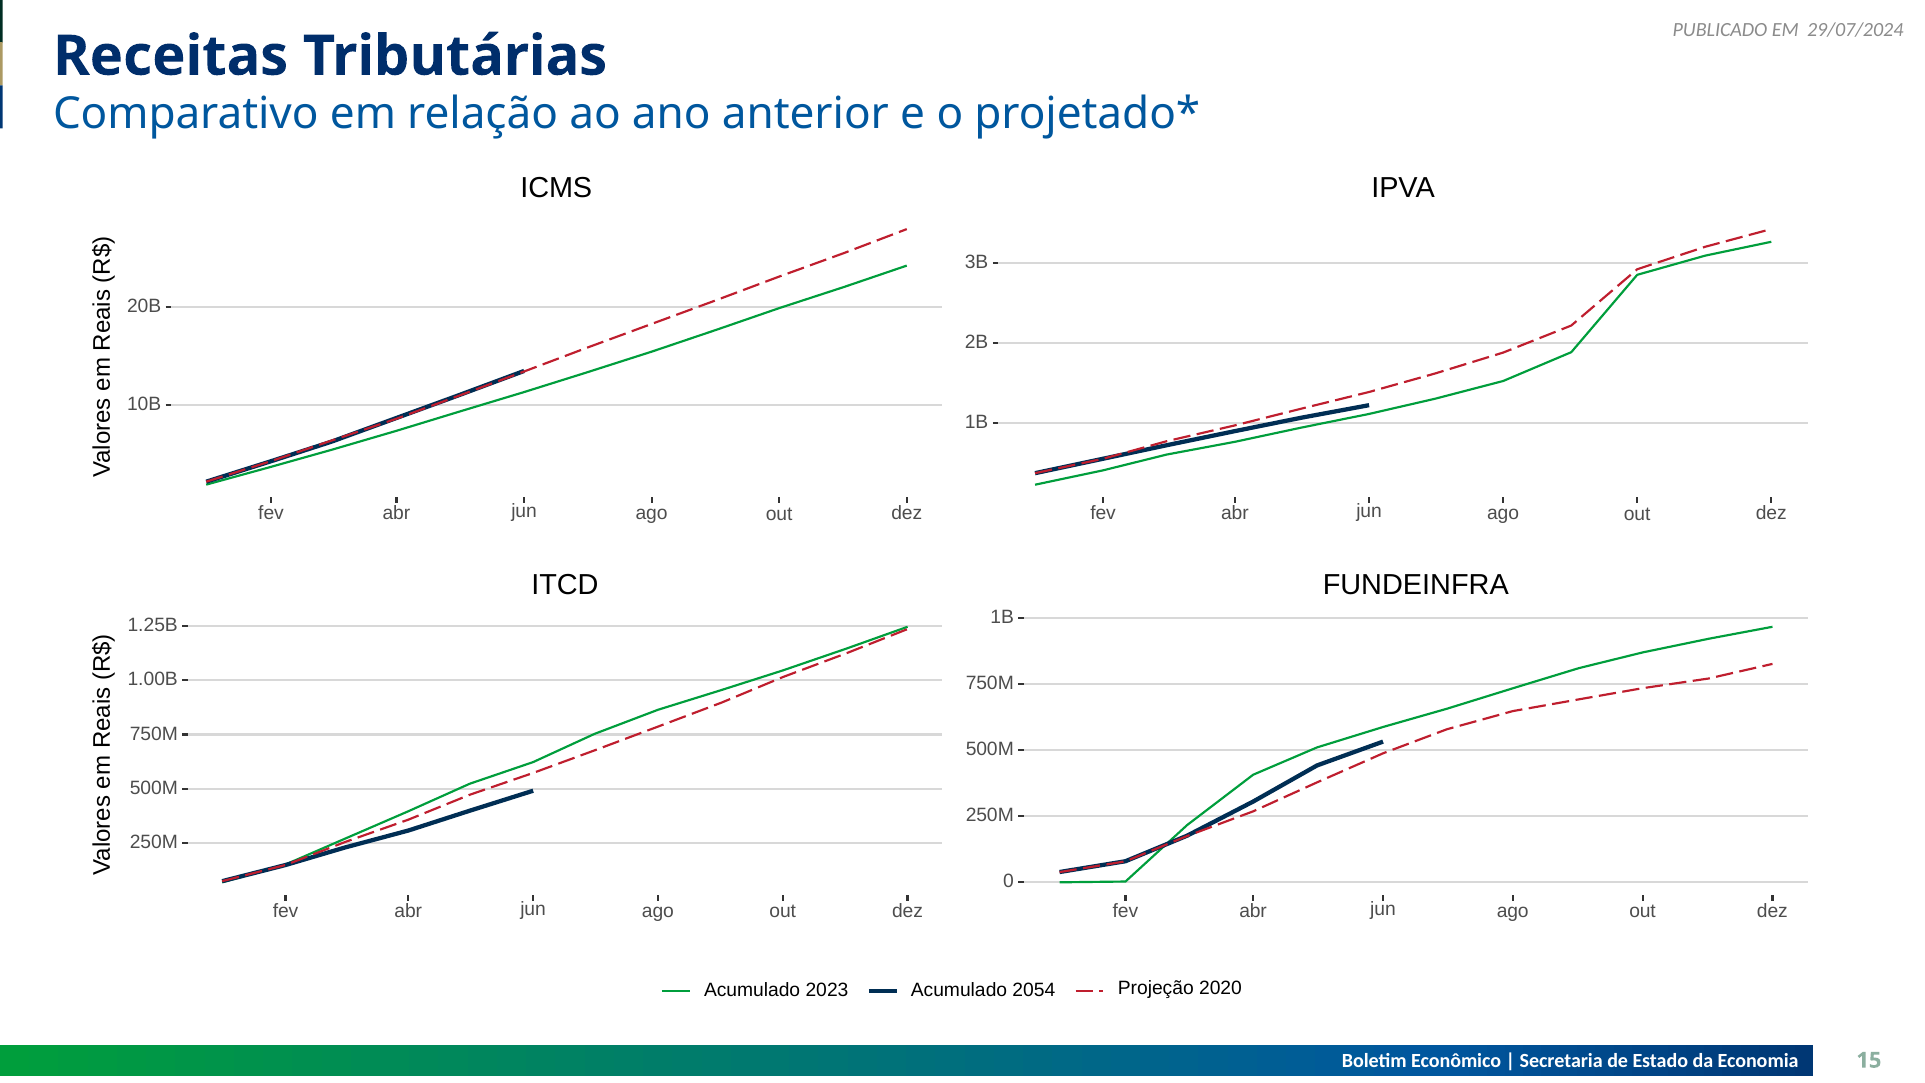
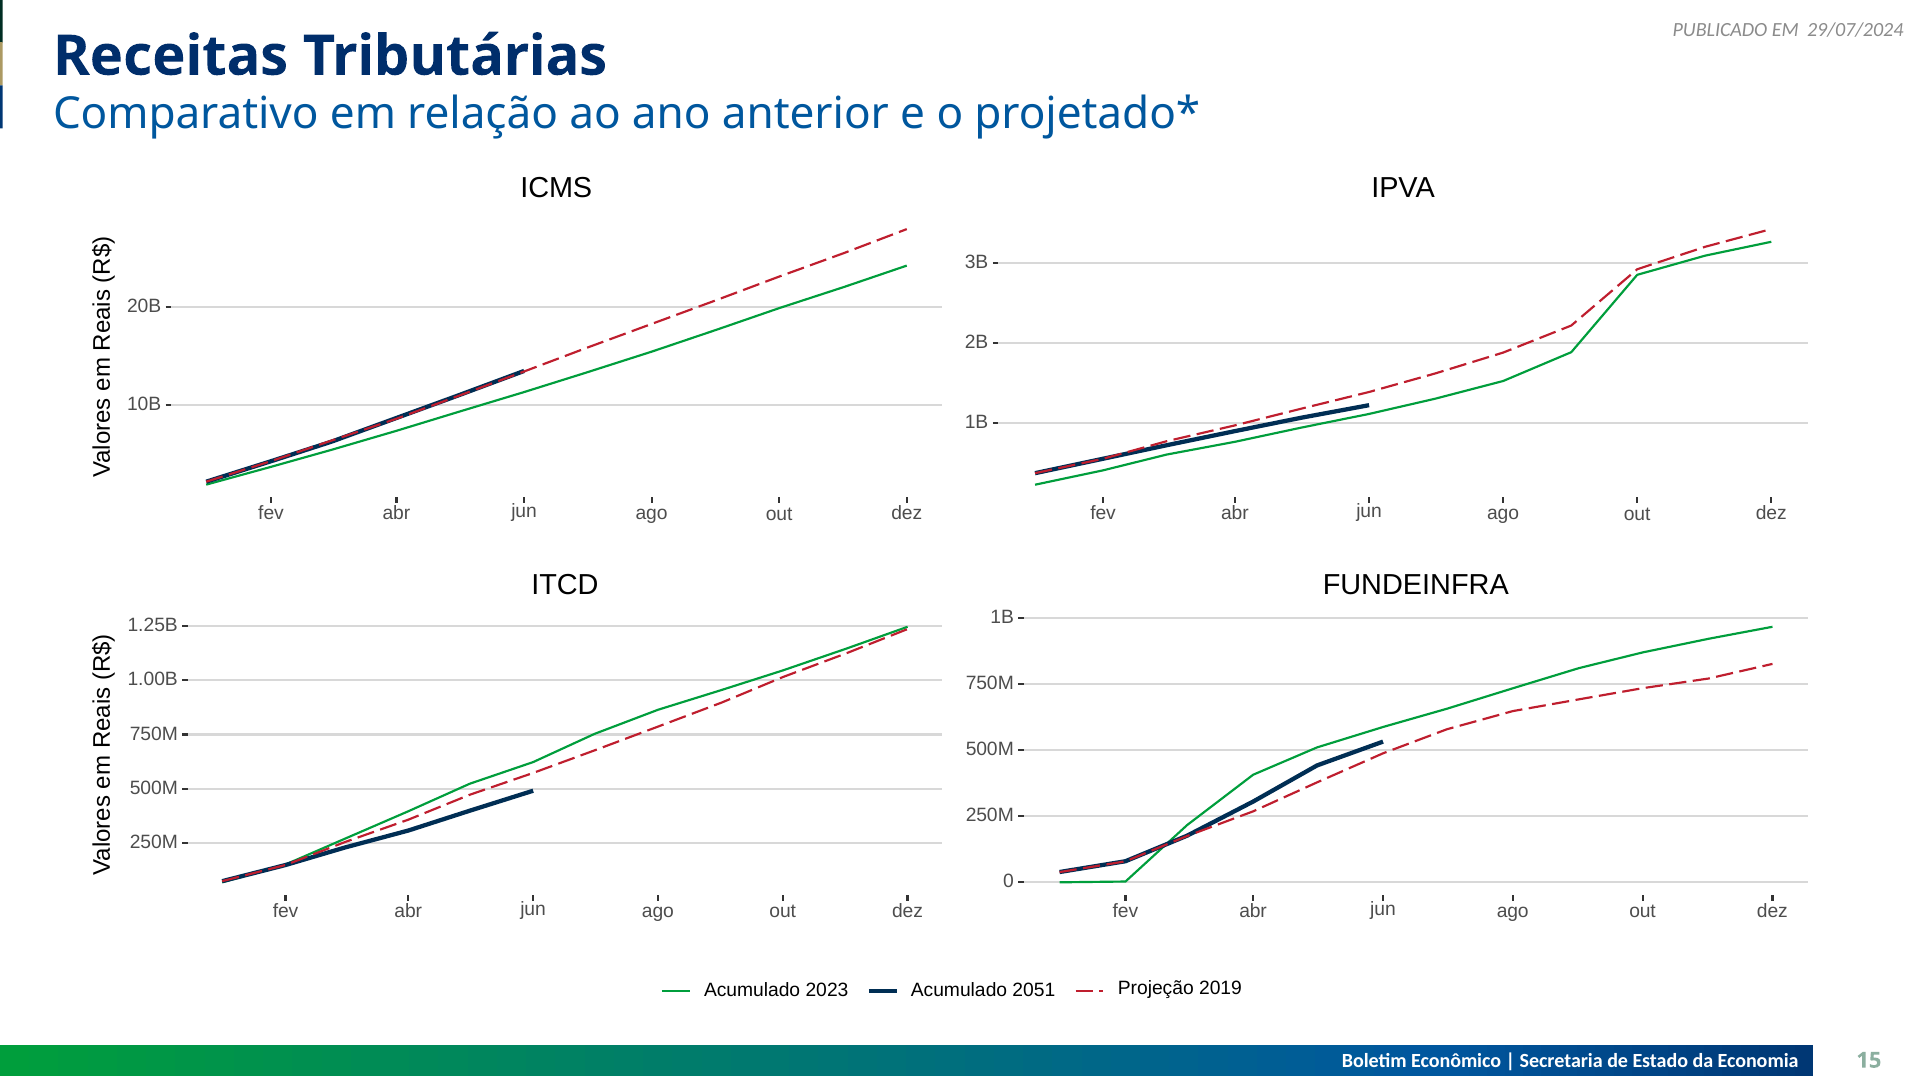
2054: 2054 -> 2051 (1034, 990)
2020: 2020 -> 2019 (1220, 988)
